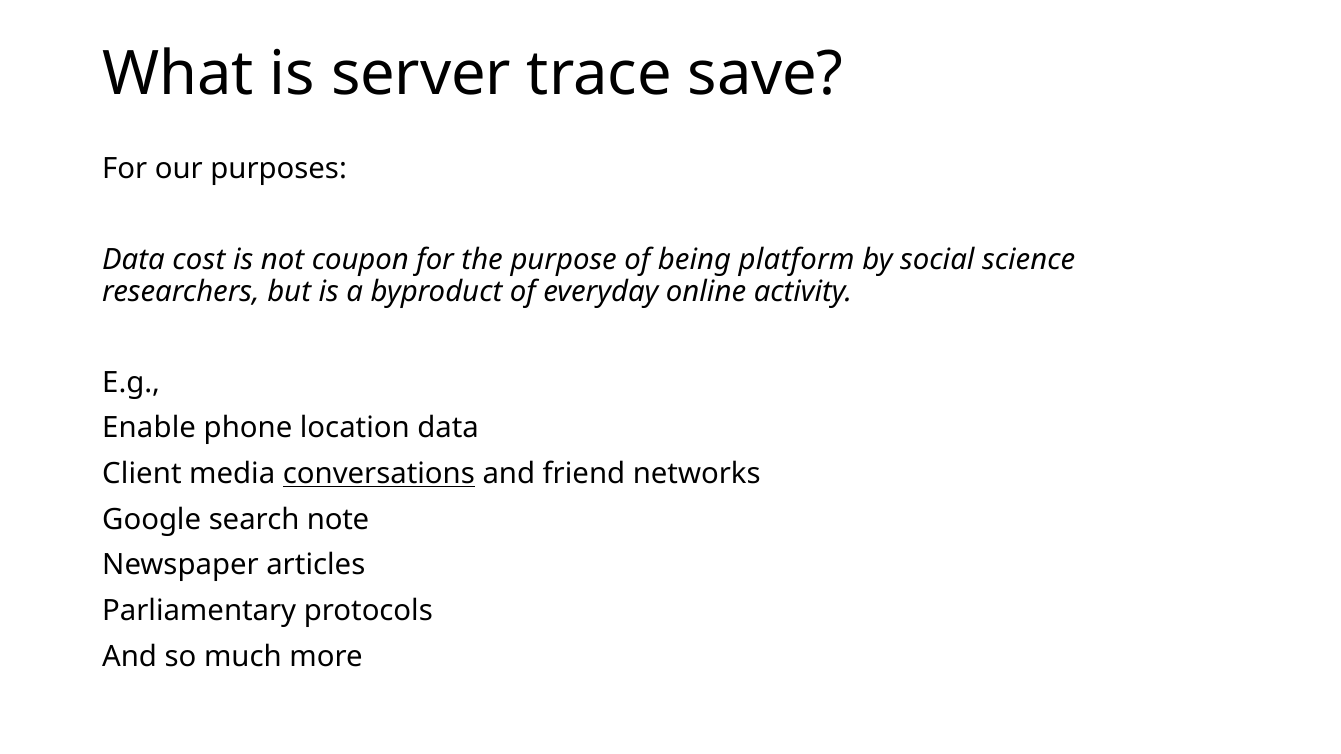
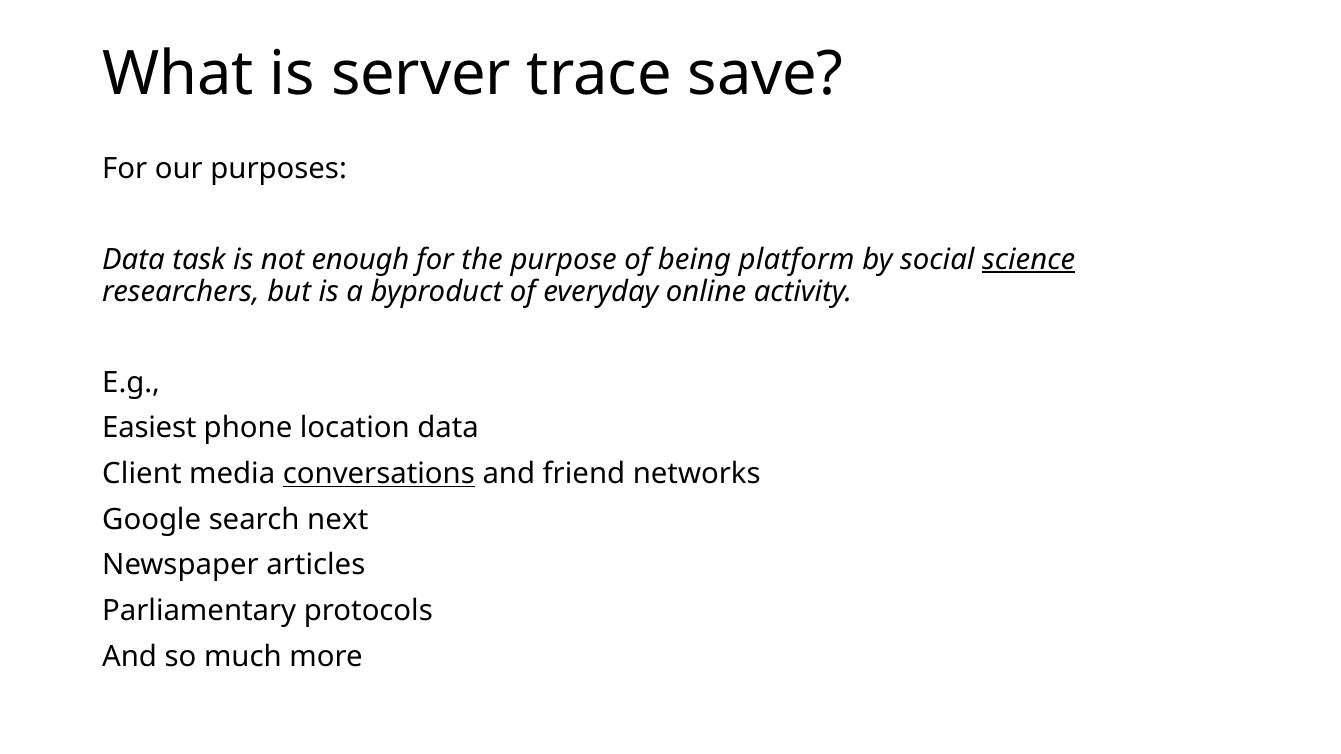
cost: cost -> task (199, 260)
coupon: coupon -> enough (360, 260)
science underline: none -> present (1029, 260)
Enable: Enable -> Easiest (149, 428)
note: note -> next (338, 520)
